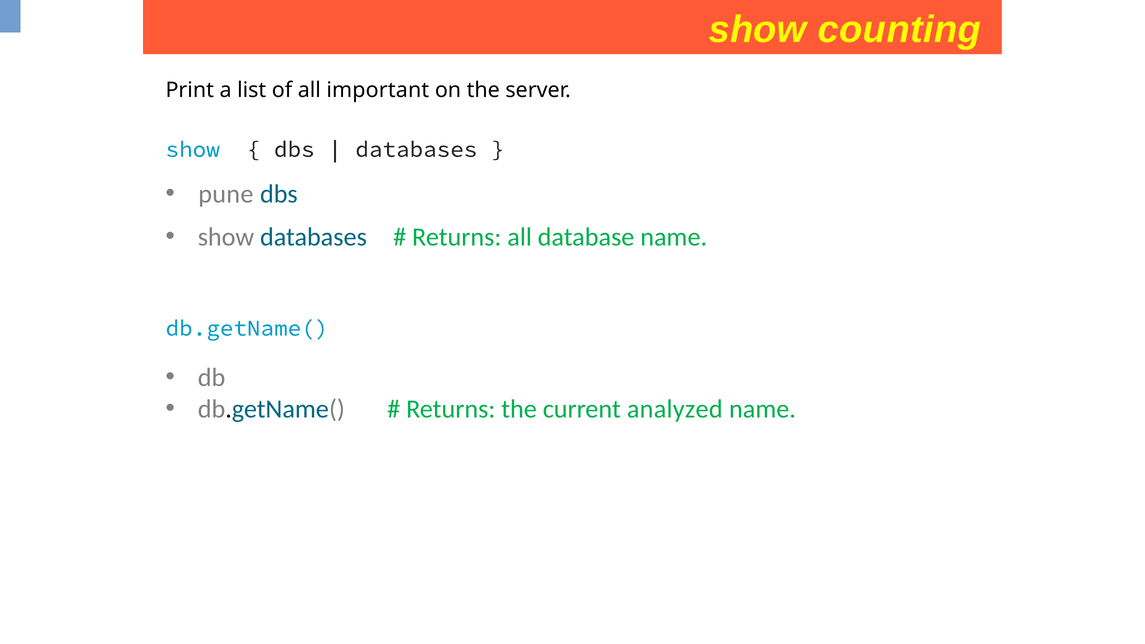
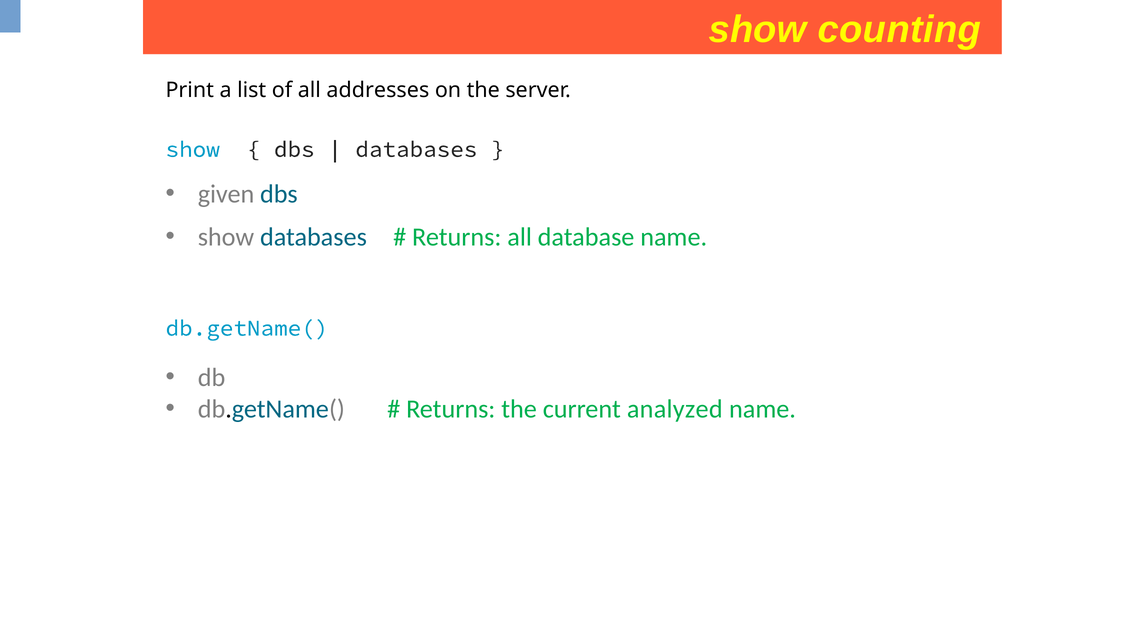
important: important -> addresses (378, 90)
pune: pune -> given (226, 194)
